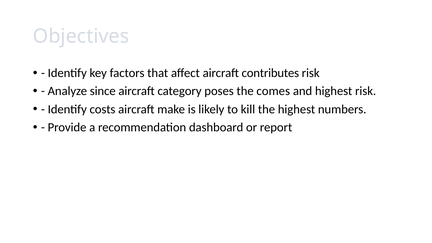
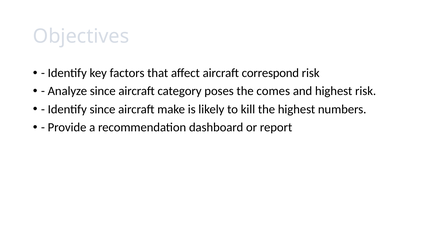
contributes: contributes -> correspond (270, 73)
Identify costs: costs -> since (103, 109)
